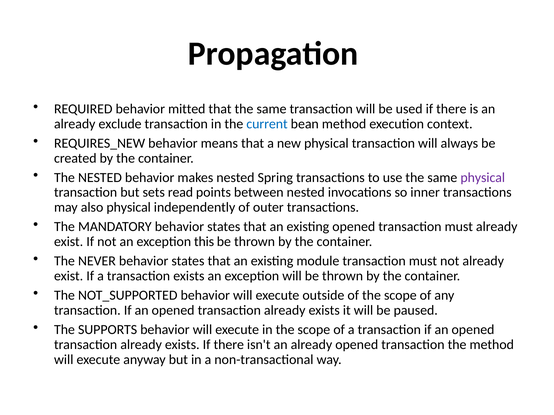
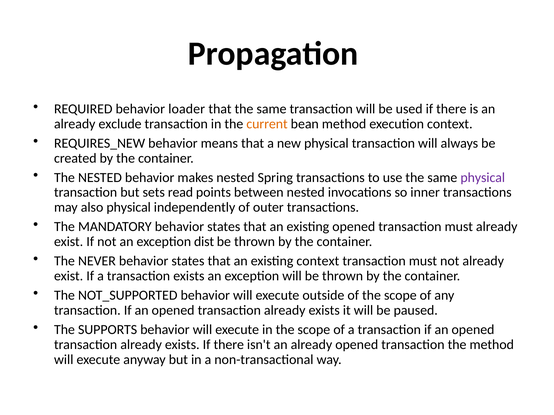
mitted: mitted -> loader (187, 109)
current colour: blue -> orange (267, 124)
this: this -> dist (204, 242)
existing module: module -> context (318, 261)
